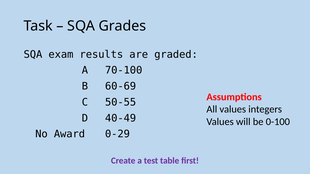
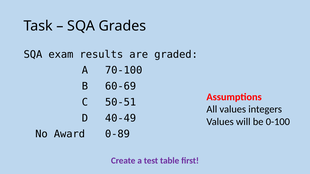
50-55: 50-55 -> 50-51 (121, 102)
0-29: 0-29 -> 0-89 (117, 134)
